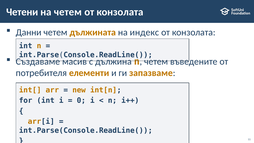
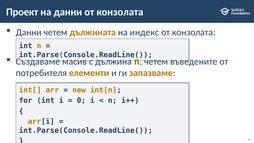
Четени: Четени -> Проект (22, 12)
на четем: четем -> данни (68, 12)
